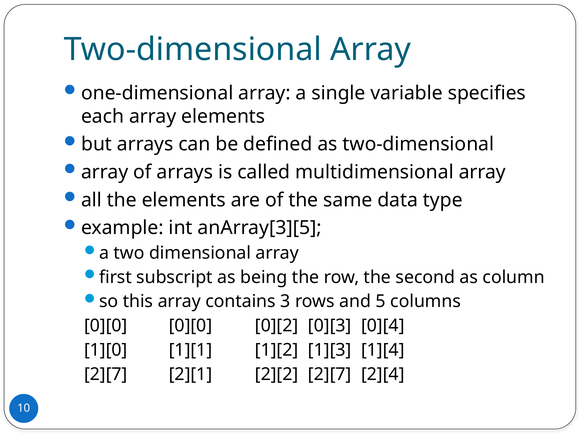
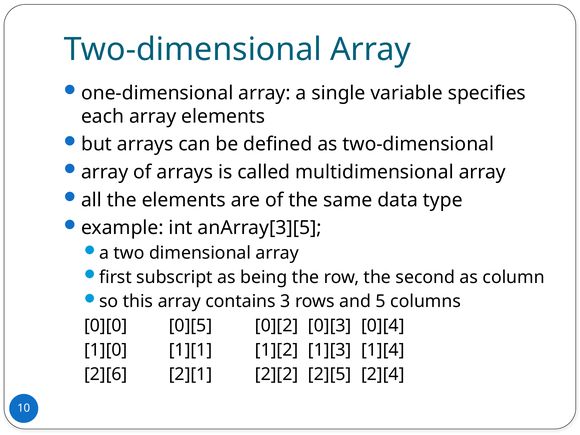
0][0 0][0: 0][0 -> 0][5 (190, 326)
2][7: 2][7 -> 2][6 (106, 374)
2][2 2][7: 2][7 -> 2][5 (330, 374)
